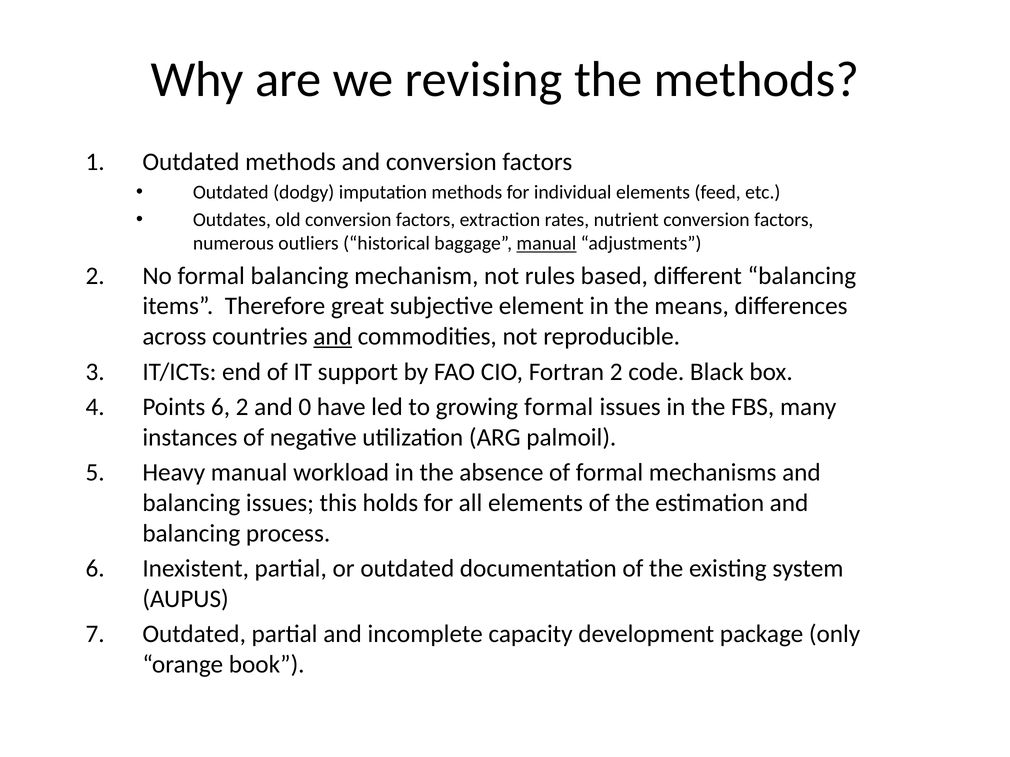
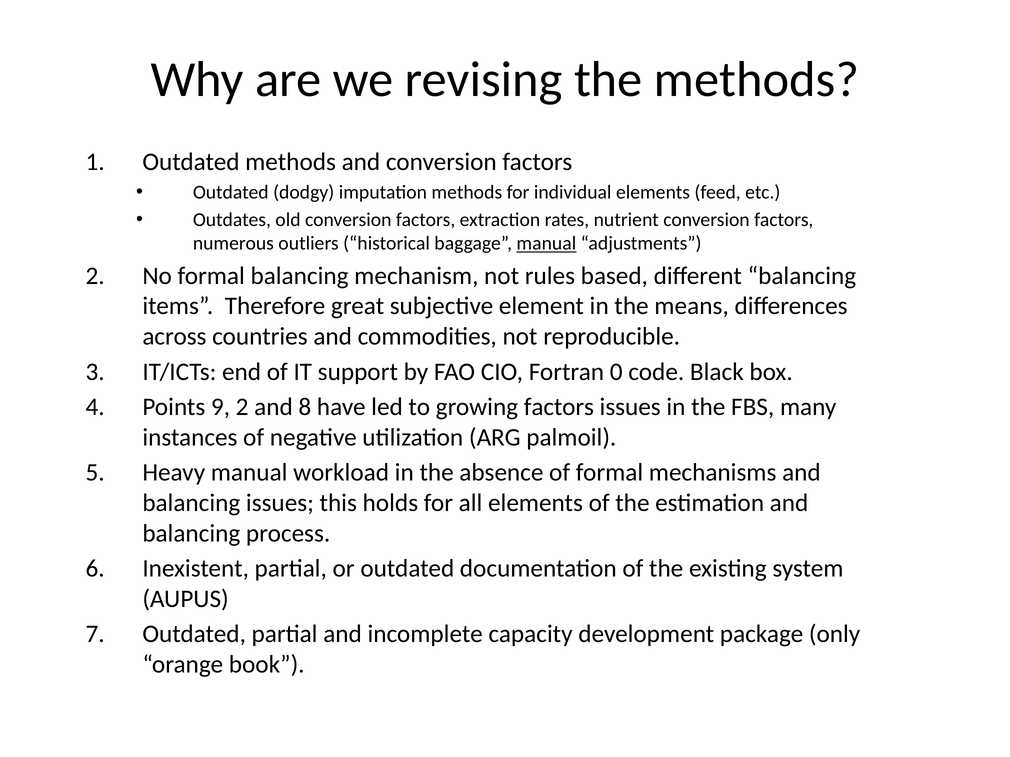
and underline: present -> none (333, 337)
Fortran 2: 2 -> 0 (616, 372)
Points 6: 6 -> 9 (221, 407)
0: 0 -> 8 (305, 407)
growing formal: formal -> factors (559, 407)
